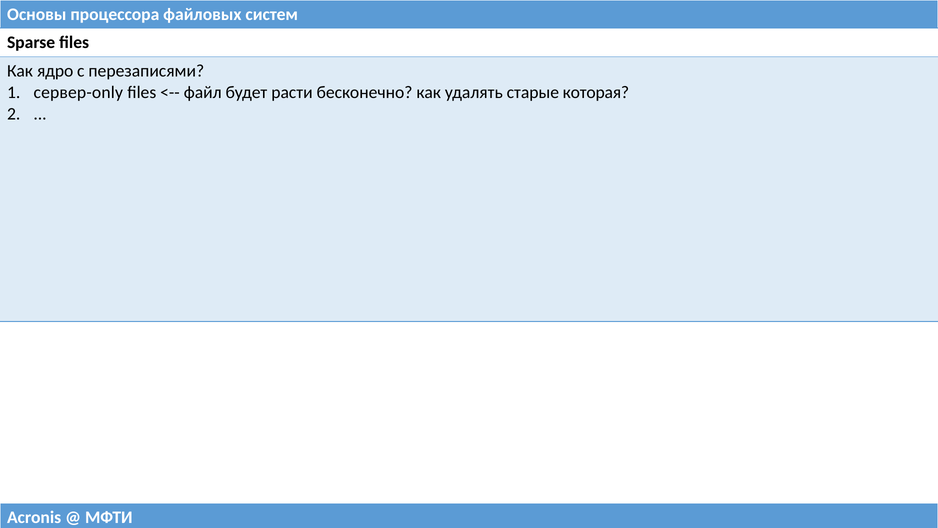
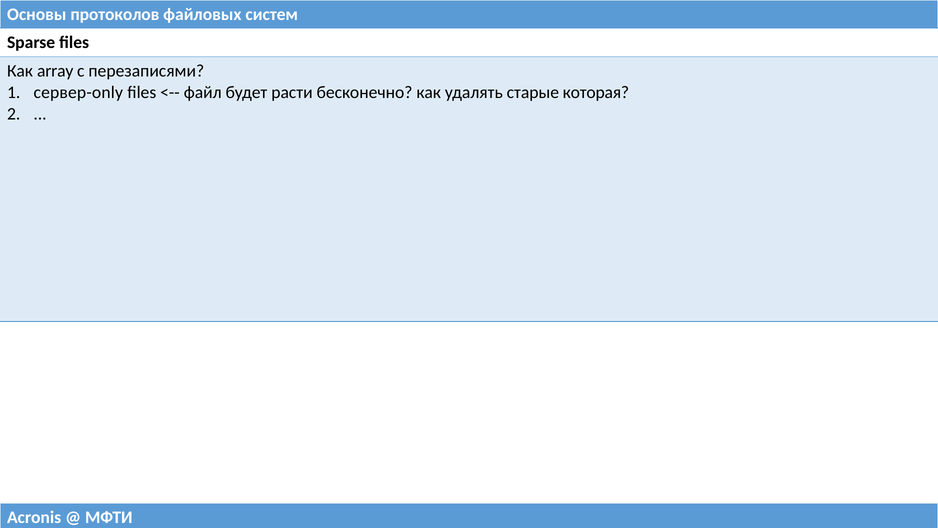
процессора: процессора -> протоколов (115, 14)
ядро: ядро -> array (55, 71)
